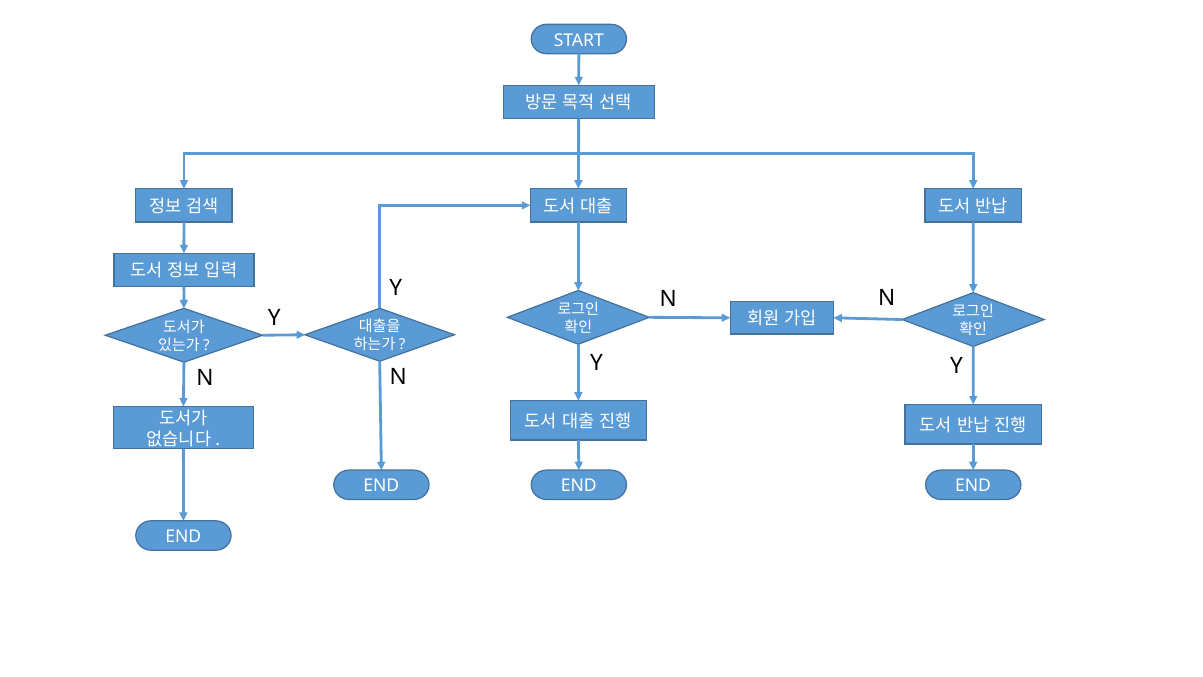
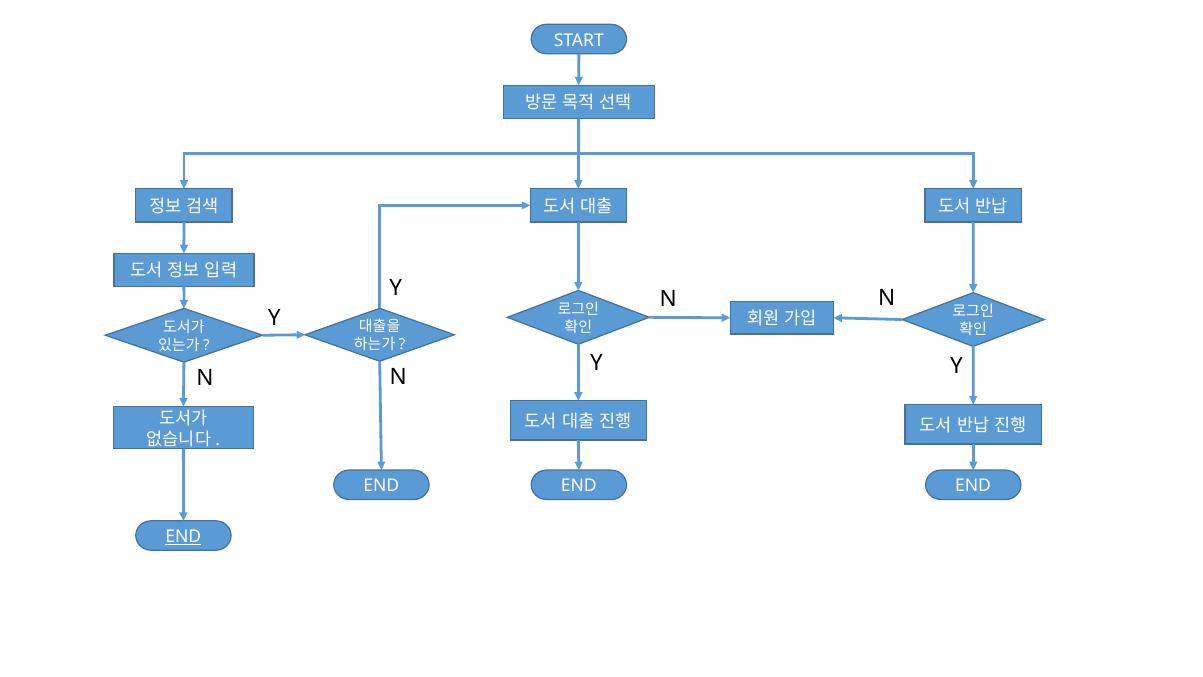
END underline: none -> present (183, 536)
